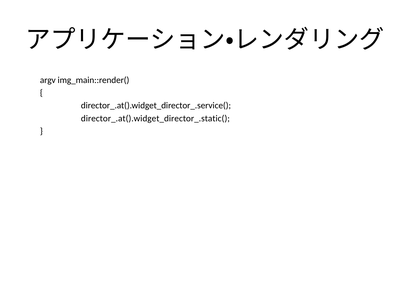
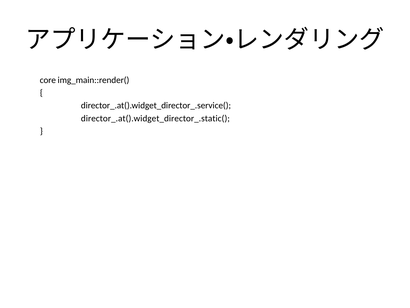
argv: argv -> core (48, 80)
